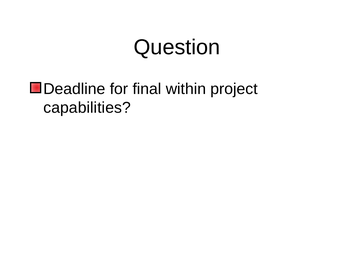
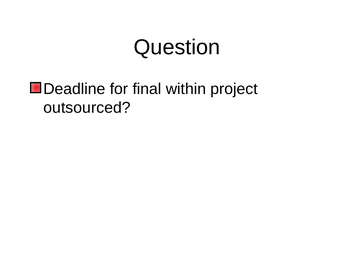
capabilities: capabilities -> outsourced (87, 108)
